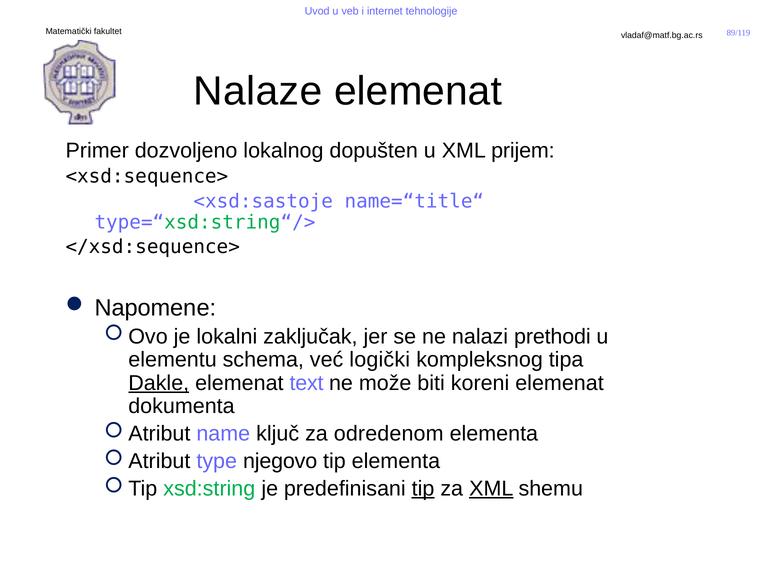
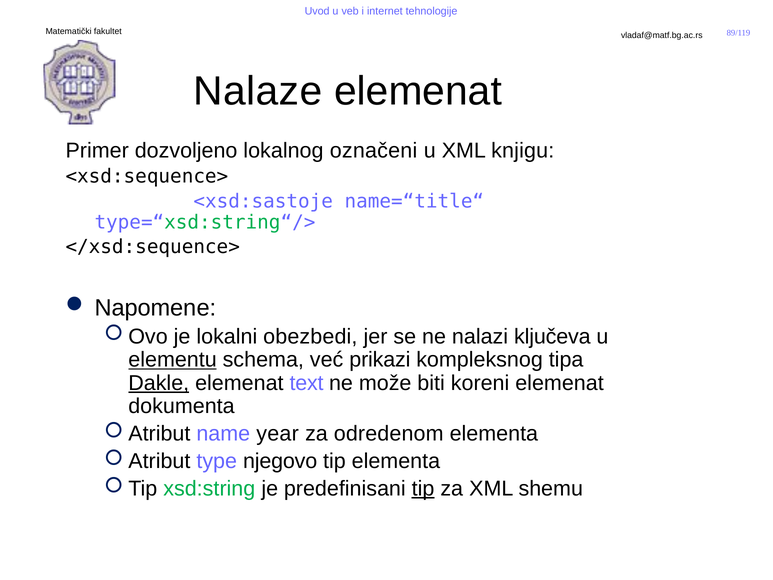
dopušten: dopušten -> označeni (374, 151)
prijem: prijem -> knjigu (523, 151)
zaključak: zaključak -> obezbedi (310, 336)
prethodi: prethodi -> ključeva (552, 336)
elementu underline: none -> present (173, 360)
logički: logički -> prikazi (380, 360)
ključ: ključ -> year (278, 433)
XML underline: present -> none (491, 488)
